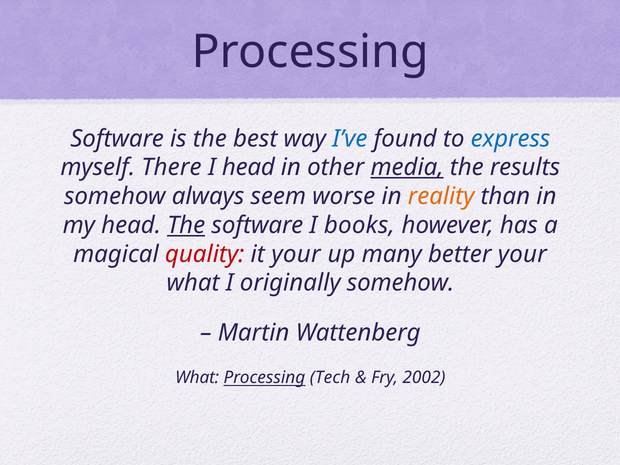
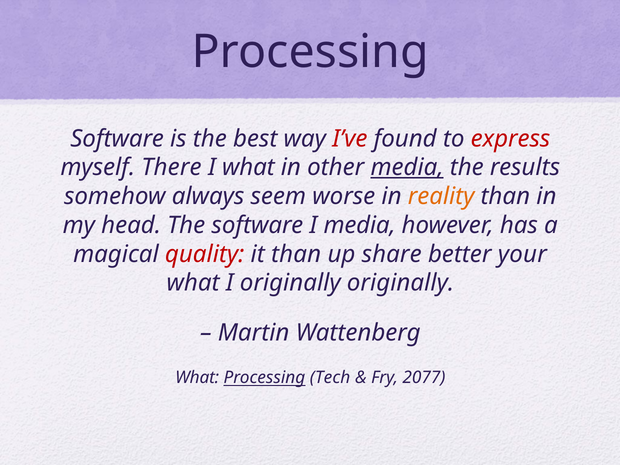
I’ve colour: blue -> red (350, 139)
express colour: blue -> red (510, 139)
I head: head -> what (248, 168)
The underline: present -> none (186, 225)
I books: books -> media (360, 225)
it your: your -> than (296, 254)
many: many -> share (392, 254)
originally somehow: somehow -> originally (400, 283)
2002: 2002 -> 2077 (424, 378)
